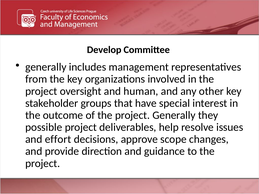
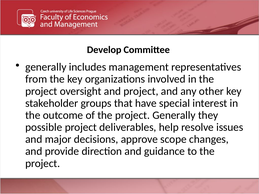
and human: human -> project (141, 91)
effort: effort -> major (58, 139)
